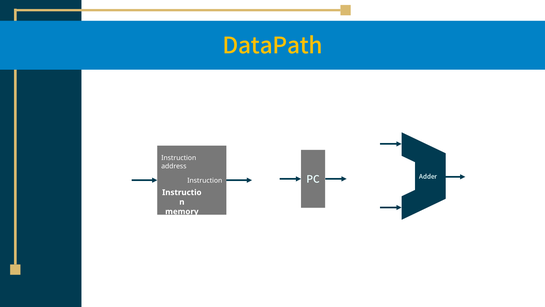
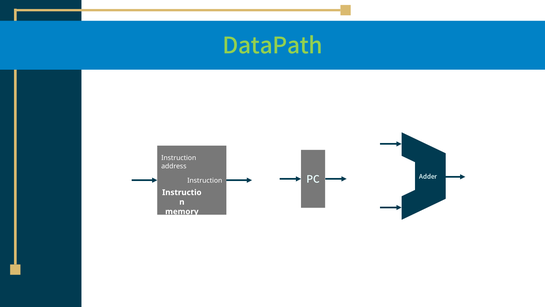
DataPath colour: yellow -> light green (273, 46)
